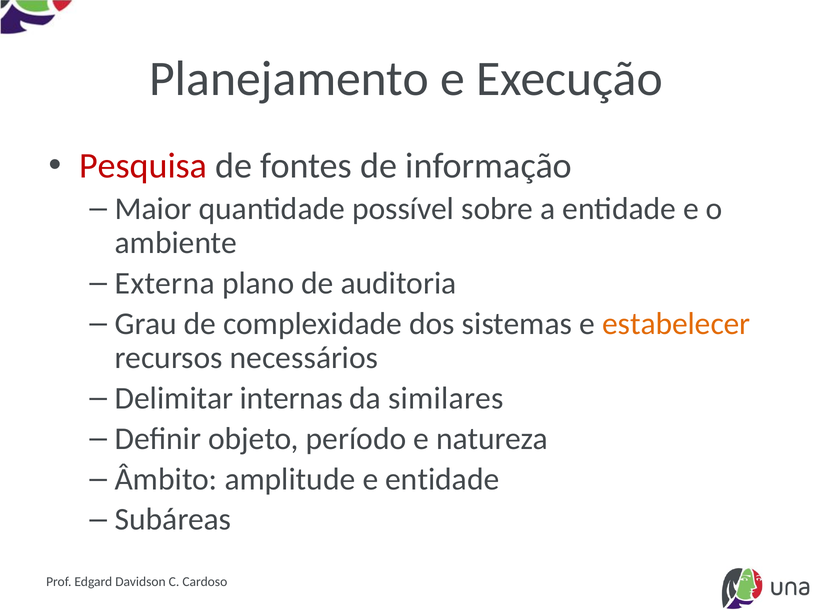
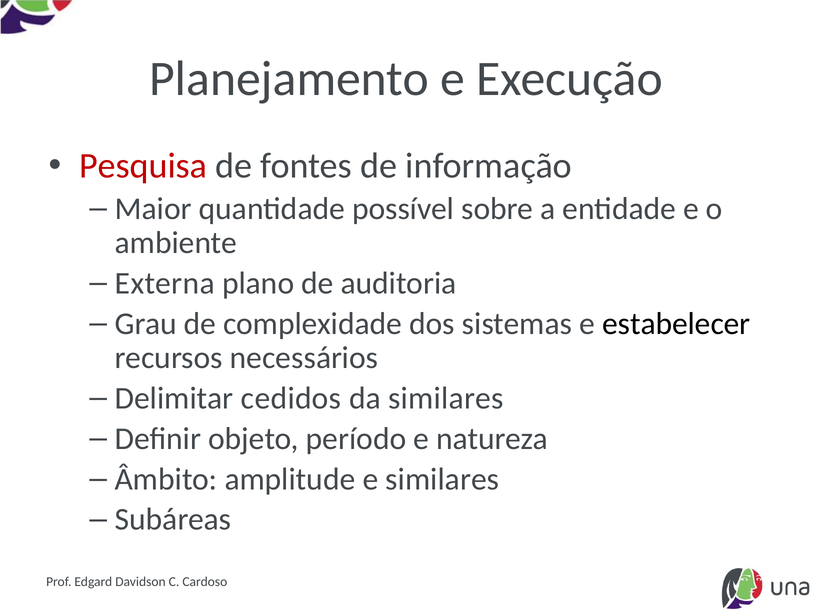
estabelecer colour: orange -> black (676, 324)
internas: internas -> cedidos (291, 398)
e entidade: entidade -> similares (442, 479)
